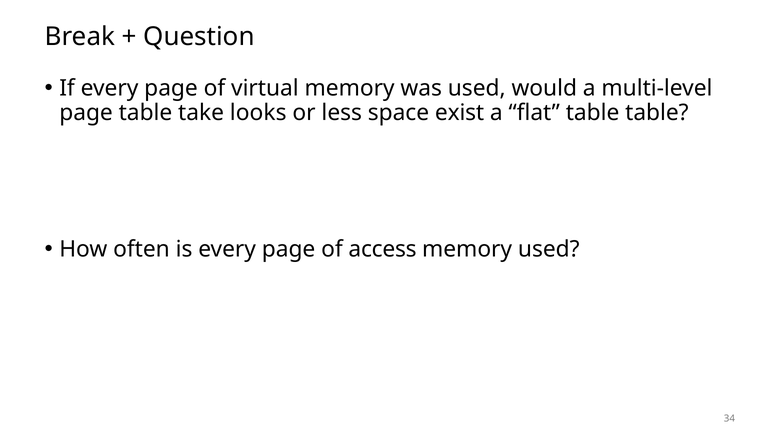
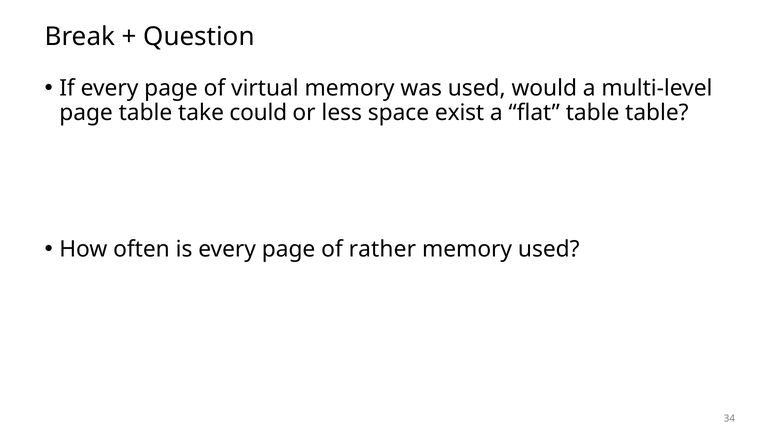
looks: looks -> could (258, 113)
access: access -> rather (382, 249)
